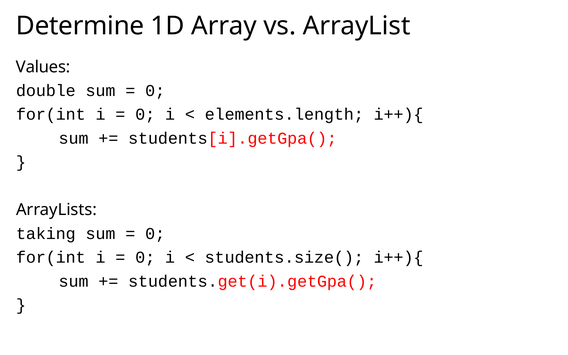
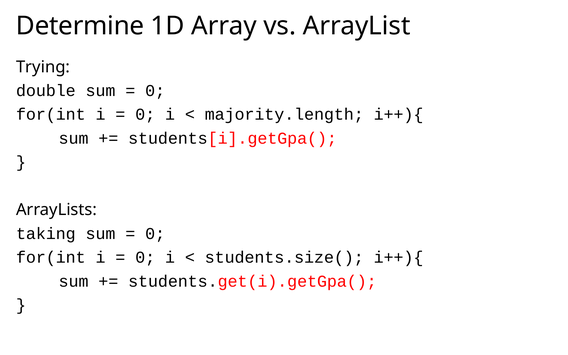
Values: Values -> Trying (43, 67)
elements.length: elements.length -> majority.length (284, 115)
